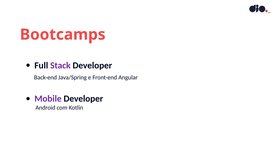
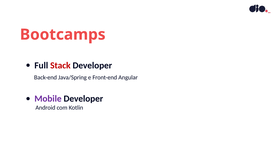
Stack colour: purple -> red (60, 65)
